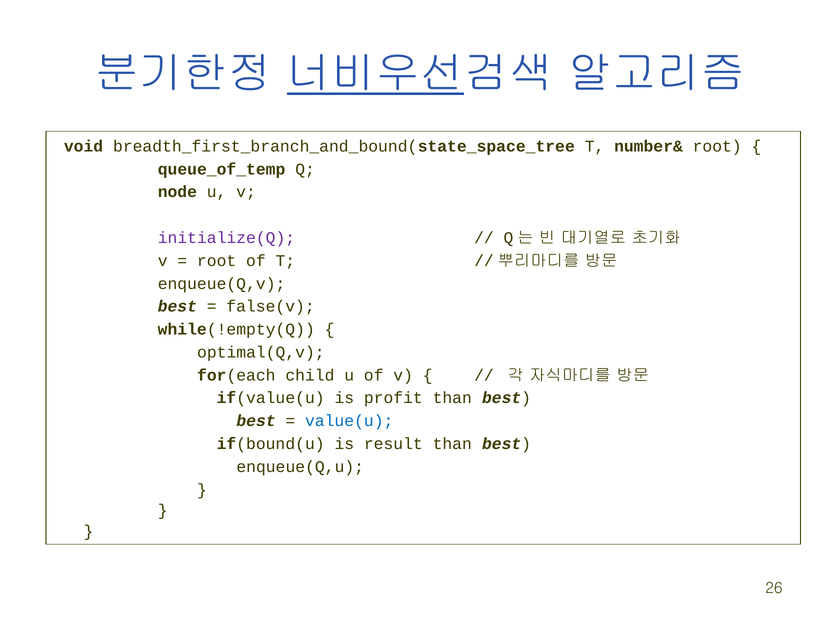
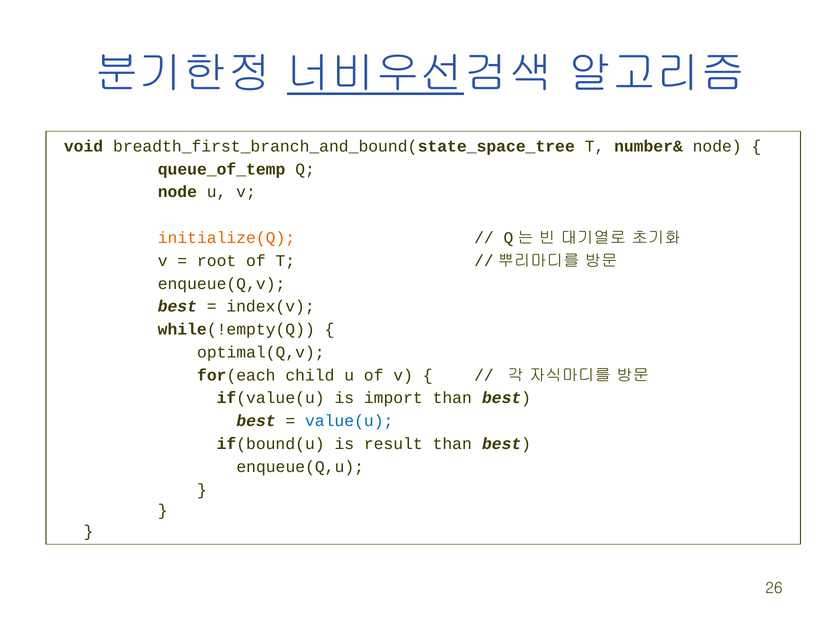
number& root: root -> node (717, 146)
initialize(Q colour: purple -> orange (226, 238)
false(v: false(v -> index(v (271, 307)
profit: profit -> import (393, 398)
